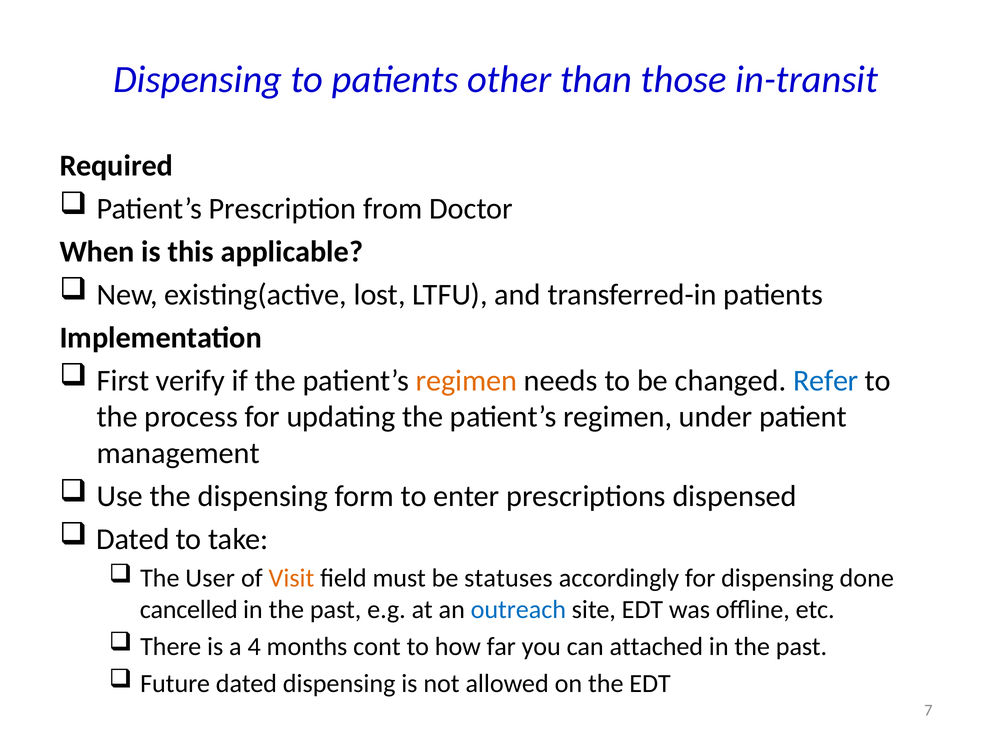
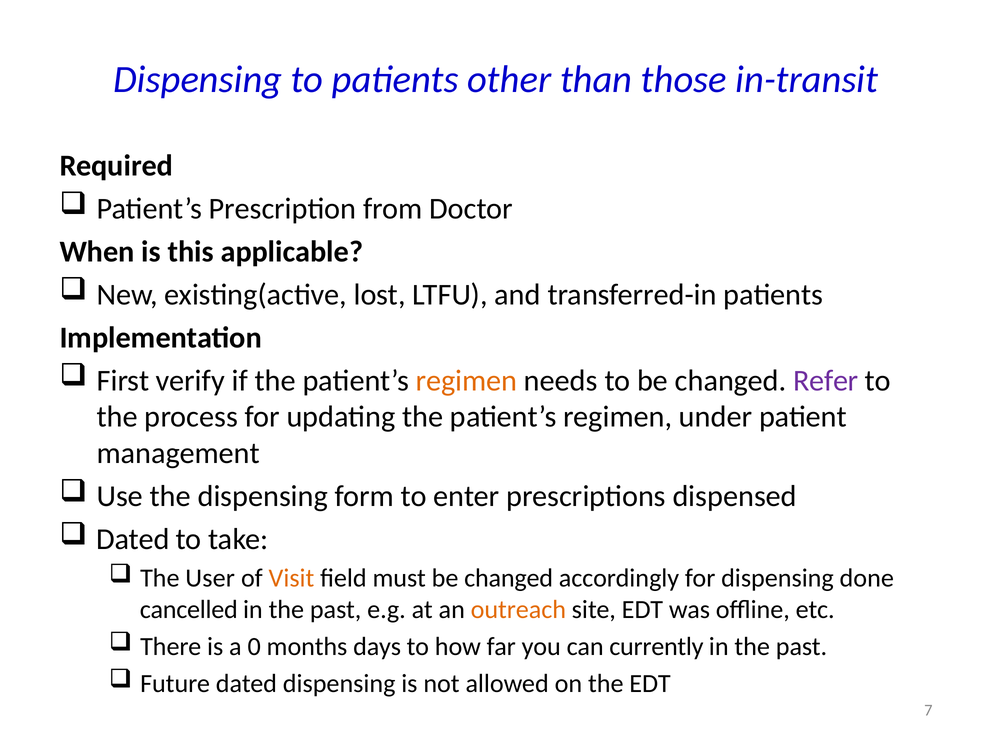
Refer colour: blue -> purple (826, 381)
must be statuses: statuses -> changed (509, 578)
outreach colour: blue -> orange (518, 610)
4: 4 -> 0 (254, 647)
cont: cont -> days (377, 647)
attached: attached -> currently (656, 647)
